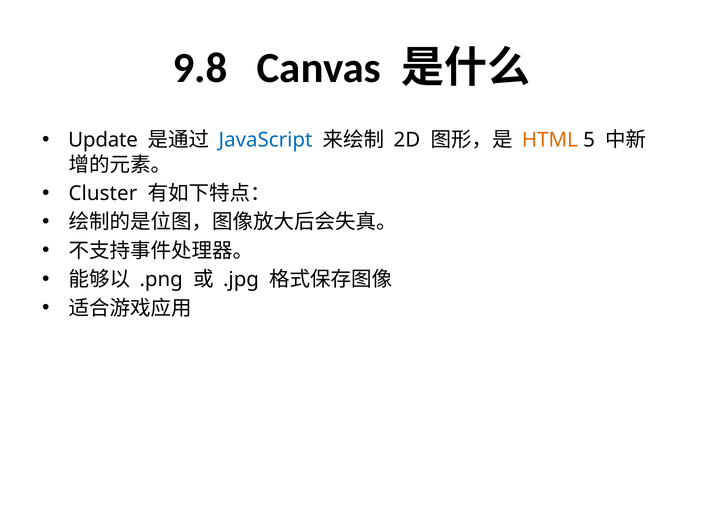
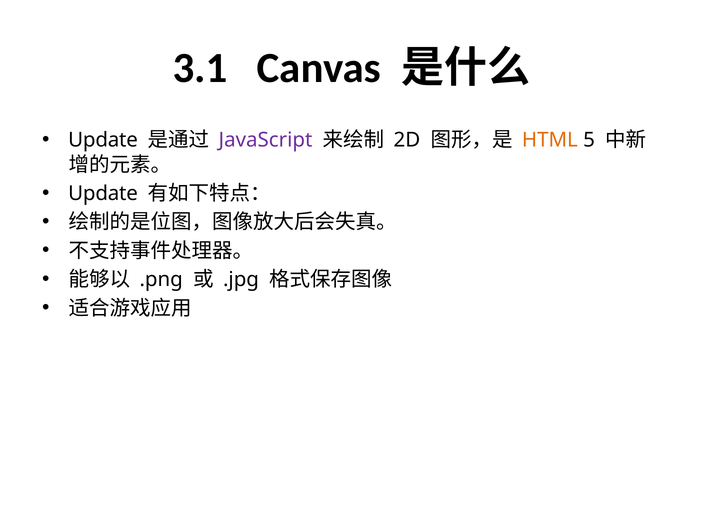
9.8: 9.8 -> 3.1 (200, 68)
JavaScript colour: blue -> purple (266, 140)
Cluster: Cluster -> Update (103, 194)
